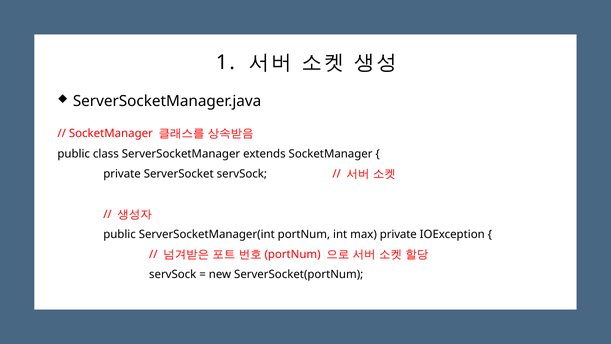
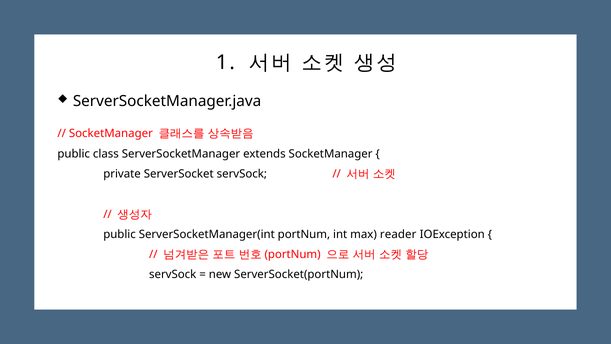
max private: private -> reader (398, 234)
